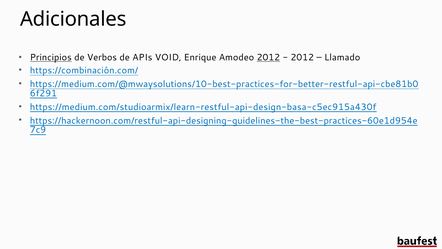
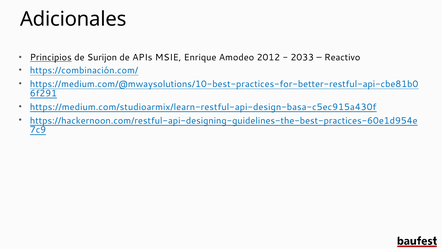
Verbos: Verbos -> Surijon (102, 57)
VOID: VOID -> MSIE (168, 57)
2012 underline: present -> none (268, 57)
2012: 2012 -> 2033 (302, 57)
Llamado: Llamado -> Reactivo (342, 57)
